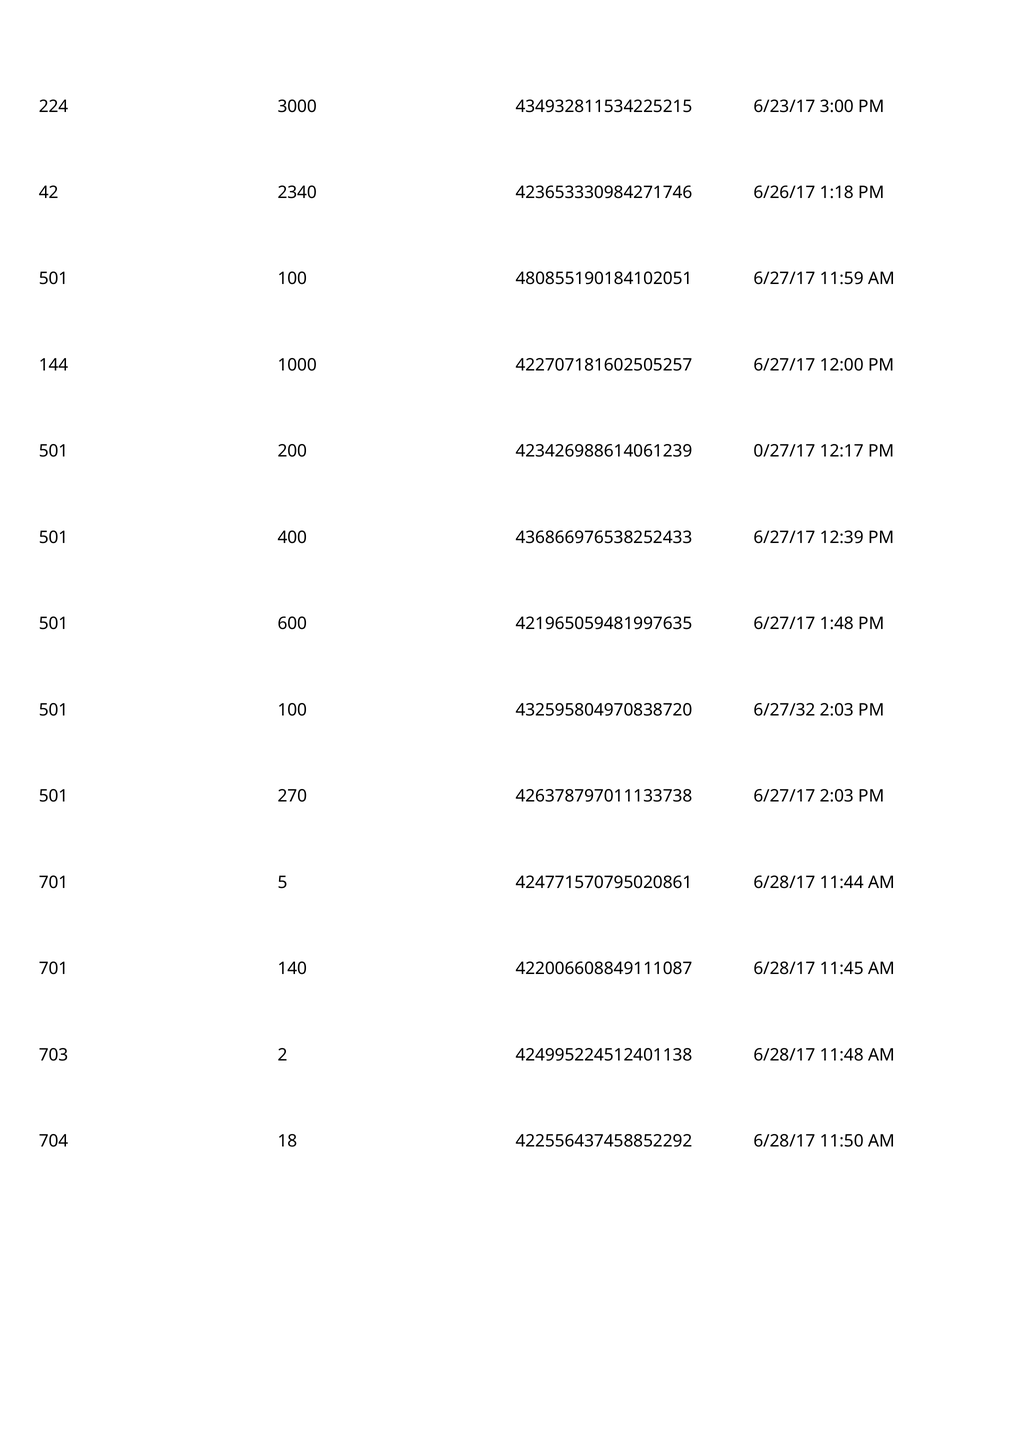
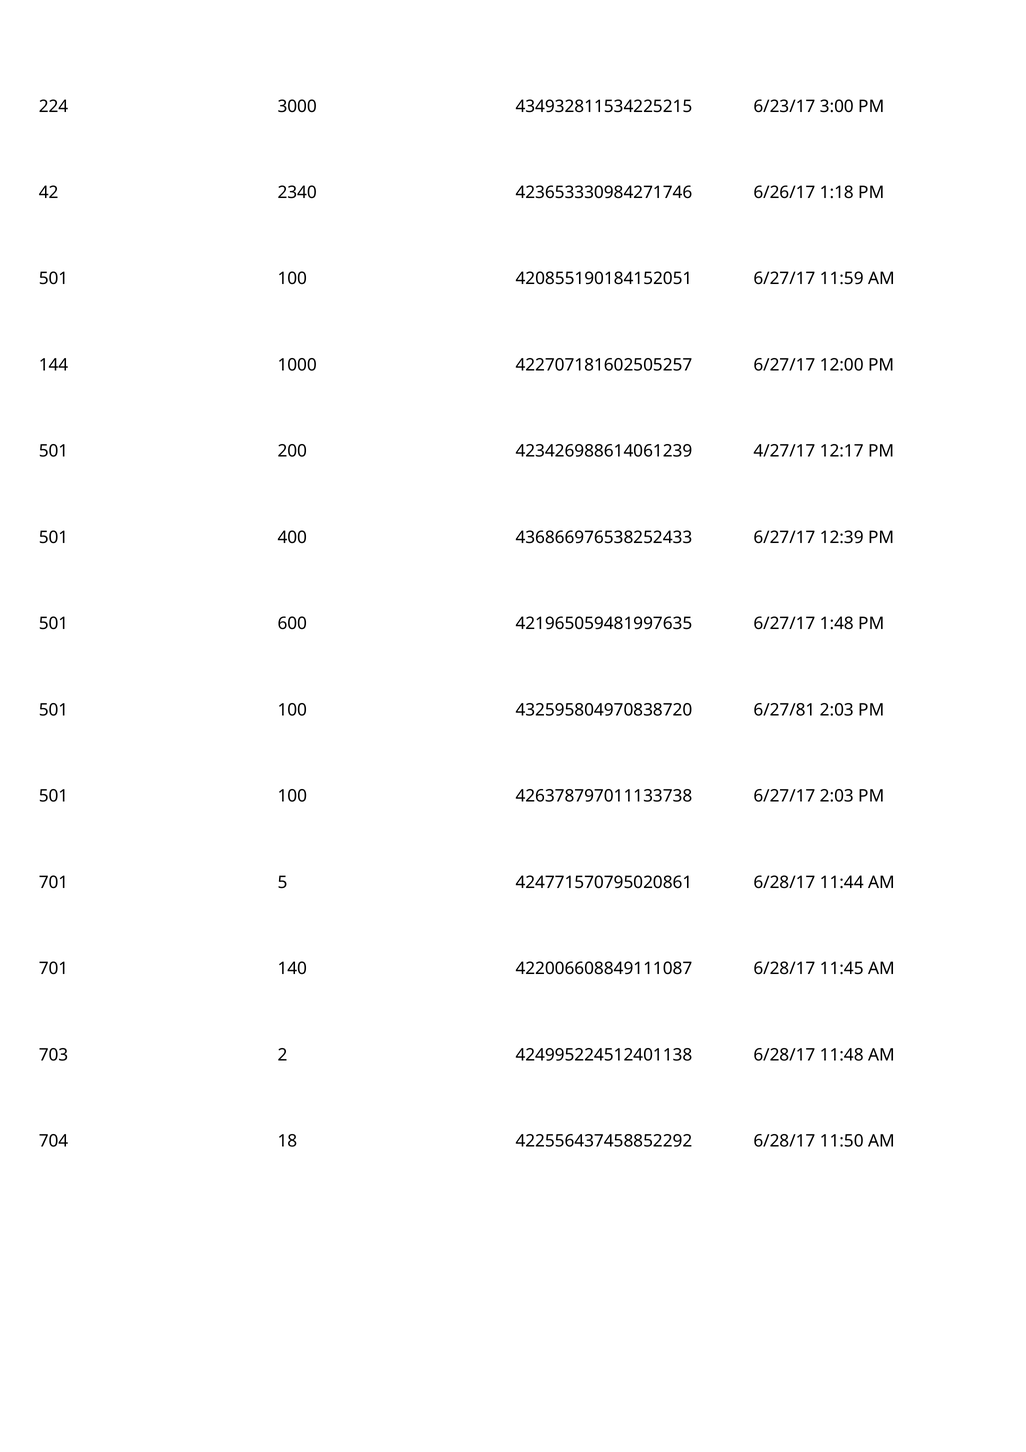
480855190184102051: 480855190184102051 -> 420855190184152051 (604, 279)
0/27/17: 0/27/17 -> 4/27/17 (784, 451)
6/27/32: 6/27/32 -> 6/27/81 (784, 710)
270: 270 -> 100 (292, 796)
